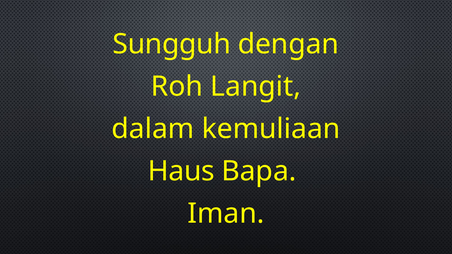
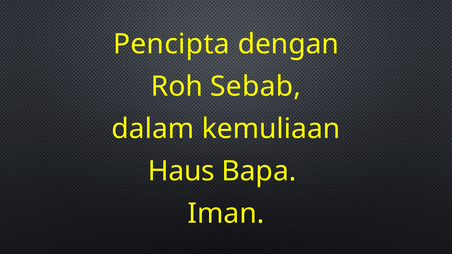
Sungguh: Sungguh -> Pencipta (171, 44)
Langit: Langit -> Sebab (256, 87)
